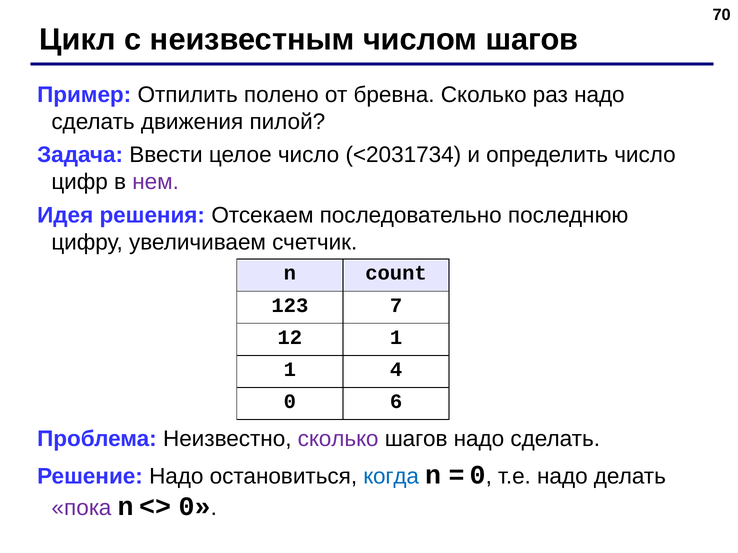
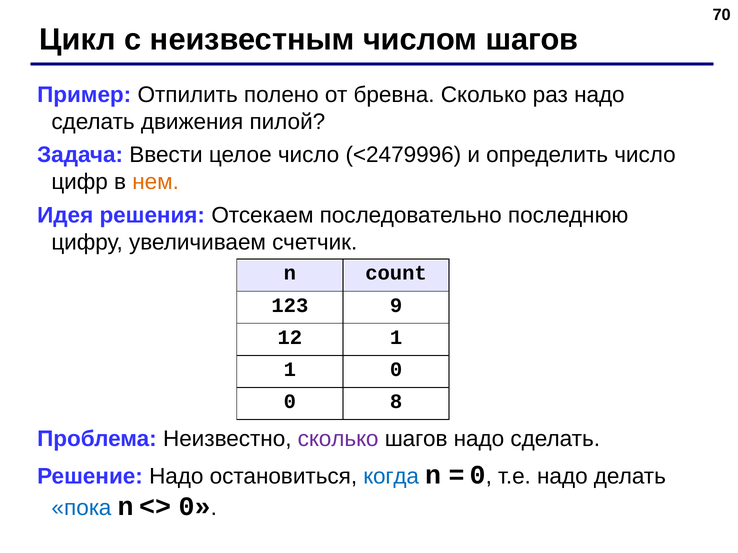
<2031734: <2031734 -> <2479996 (403, 155)
нем colour: purple -> orange (156, 182)
7: 7 -> 9 (396, 306)
1 4: 4 -> 0 (396, 370)
6: 6 -> 8 (396, 402)
пока colour: purple -> blue (81, 508)
